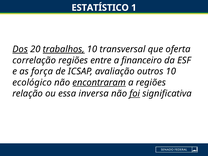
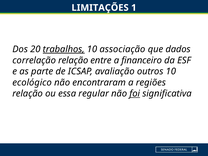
ESTATÍSTICO: ESTATÍSTICO -> LIMITAÇÕES (100, 8)
Dos underline: present -> none (20, 49)
transversal: transversal -> associação (122, 49)
oferta: oferta -> dados (178, 49)
correlação regiões: regiões -> relação (73, 60)
força: força -> parte (42, 71)
encontraram underline: present -> none (99, 82)
inversa: inversa -> regular (94, 94)
